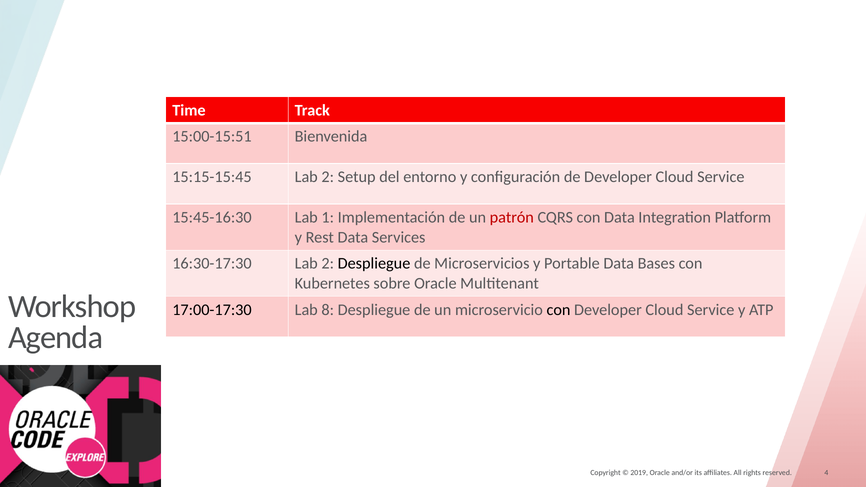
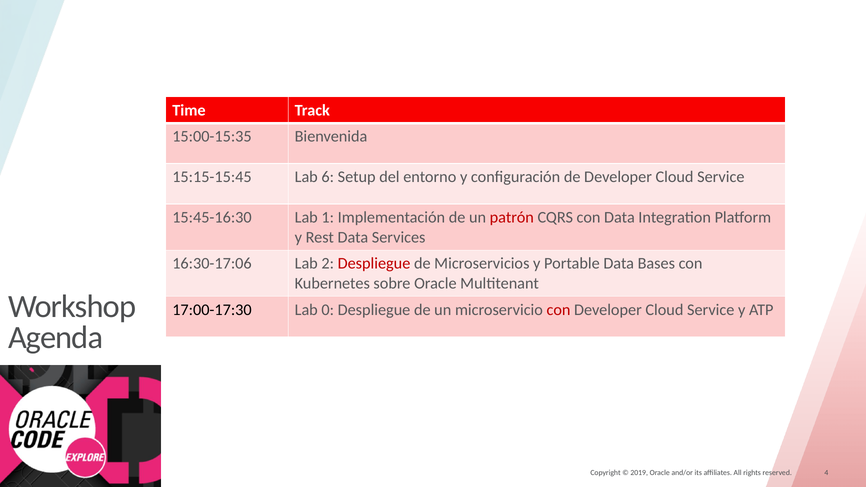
15:00-15:51: 15:00-15:51 -> 15:00-15:35 (212, 137)
15:15-15:45 Lab 2: 2 -> 6 (328, 177)
16:30-17:30: 16:30-17:30 -> 16:30-17:06 (212, 264)
Despliegue colour: black -> red (374, 264)
8: 8 -> 0 (328, 310)
con colour: black -> red (558, 310)
